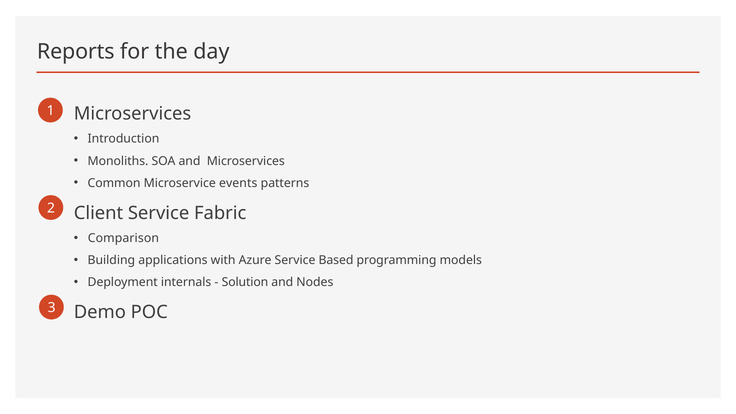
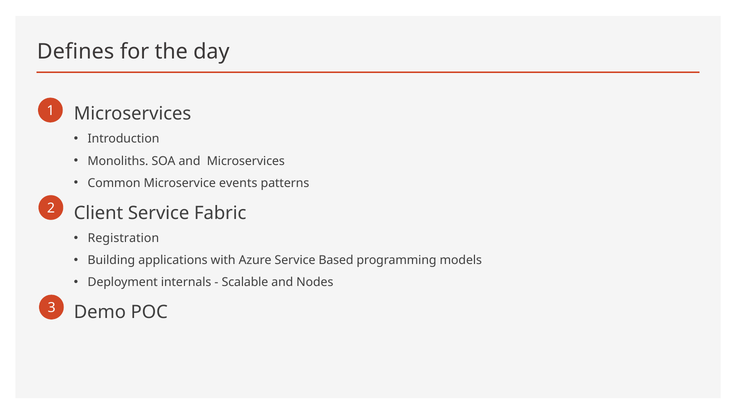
Reports: Reports -> Defines (76, 52)
Comparison: Comparison -> Registration (123, 238)
Solution: Solution -> Scalable (245, 282)
